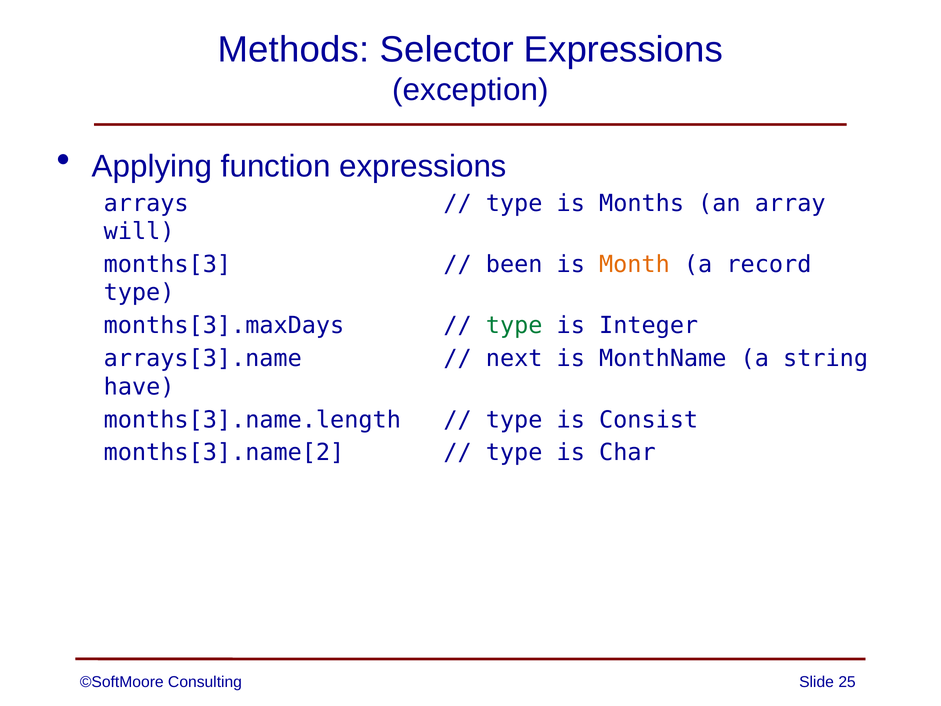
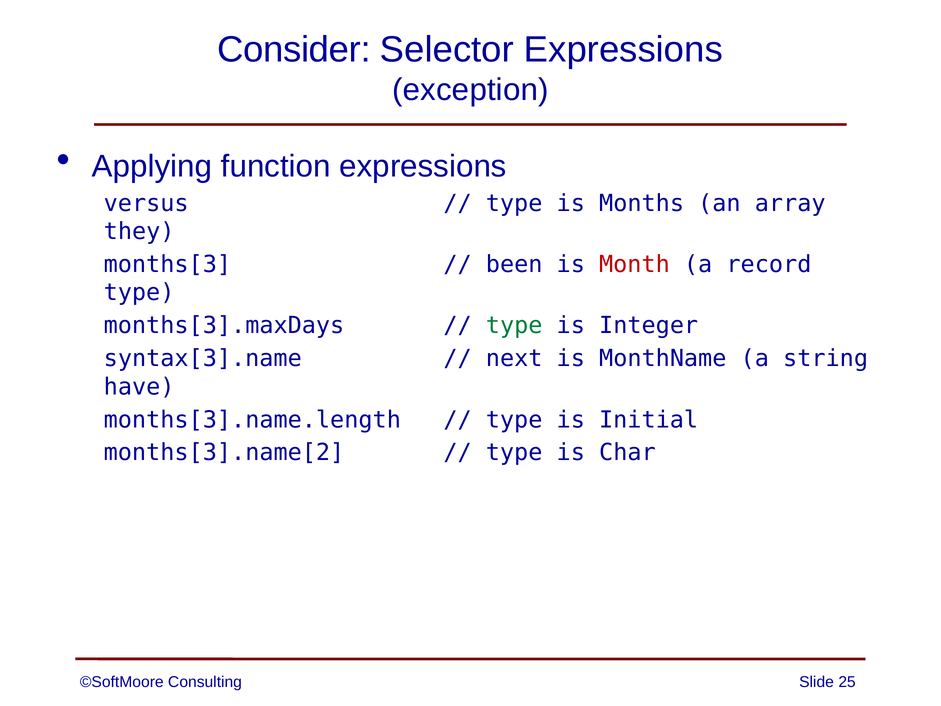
Methods: Methods -> Consider (294, 50)
arrays: arrays -> versus (146, 203)
will: will -> they (139, 231)
Month colour: orange -> red (634, 264)
arrays[3].name: arrays[3].name -> syntax[3].name (203, 358)
Consist: Consist -> Initial (649, 420)
